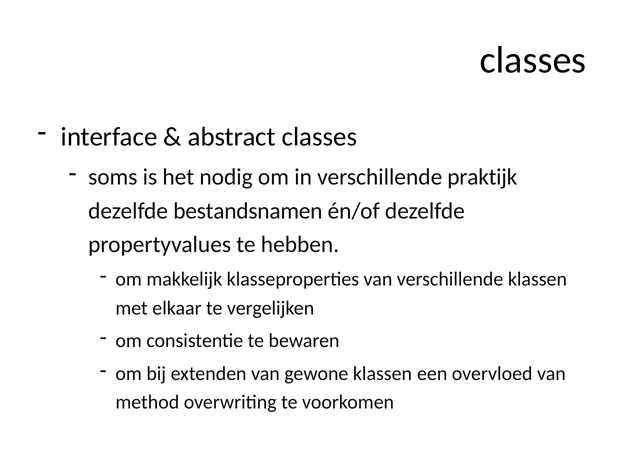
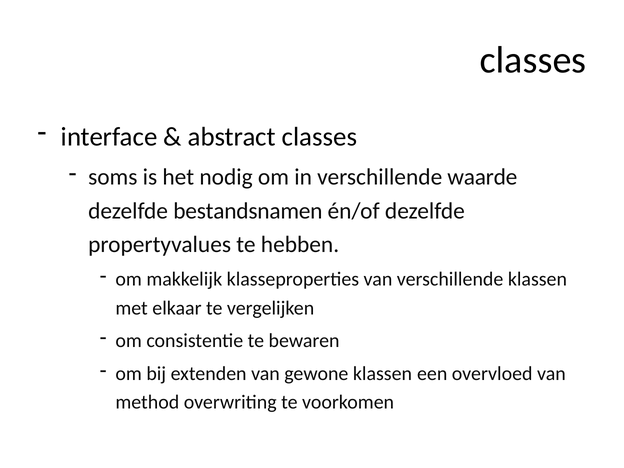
praktijk: praktijk -> waarde (482, 177)
